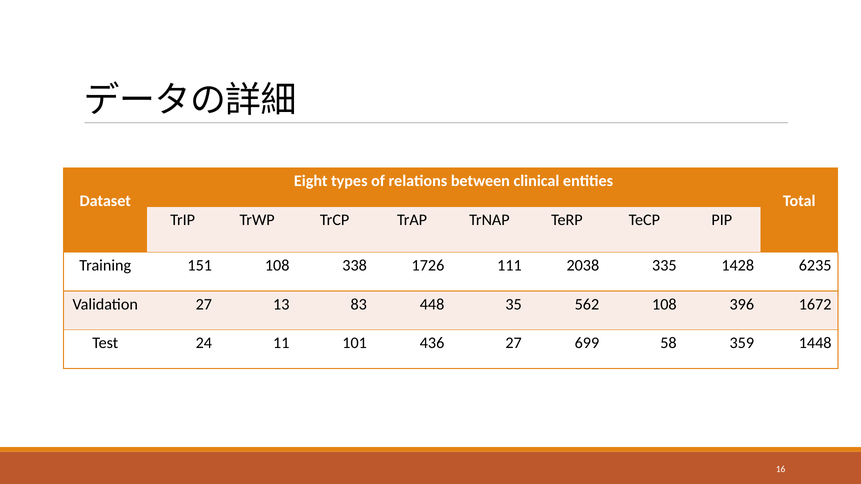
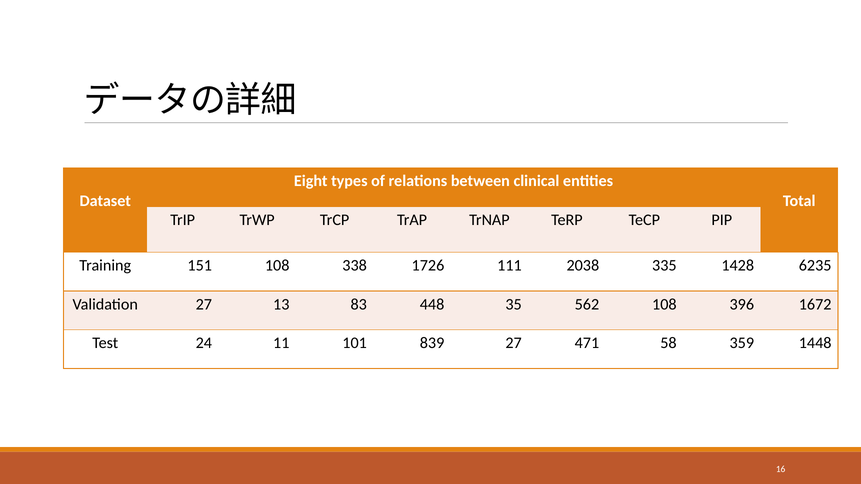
436: 436 -> 839 (432, 343)
699: 699 -> 471 (587, 343)
